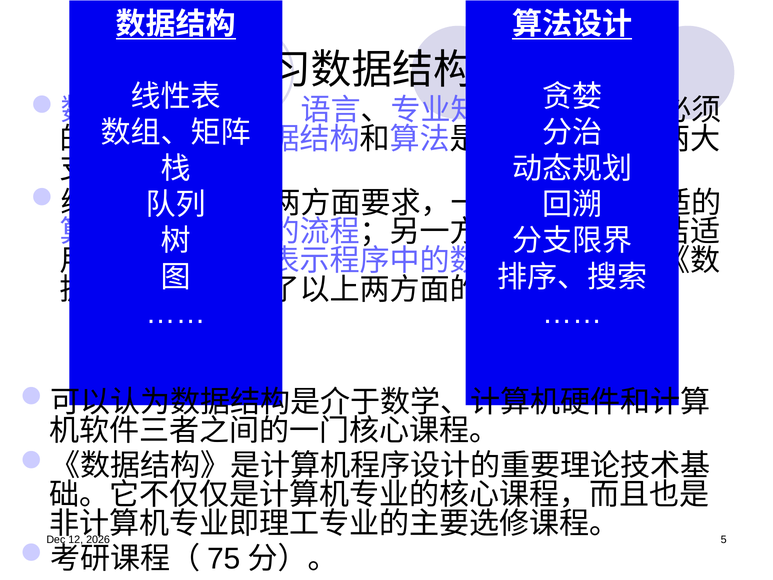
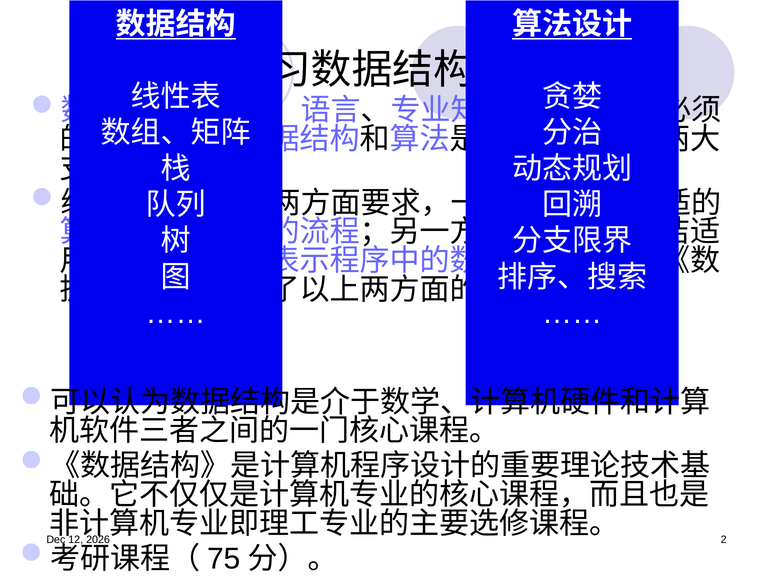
5: 5 -> 2 (724, 539)
